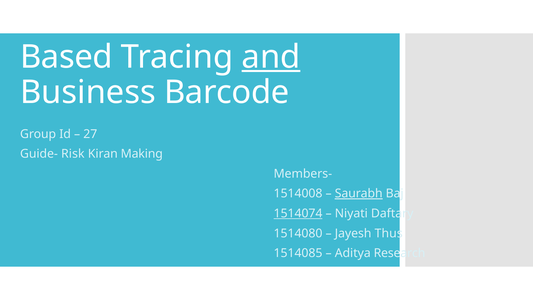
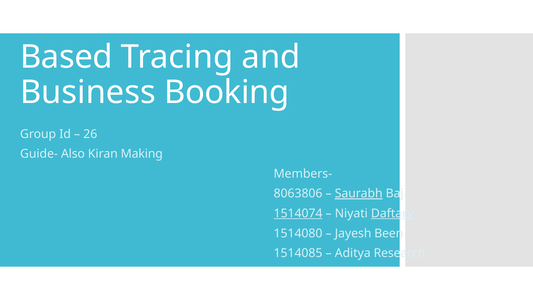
and underline: present -> none (271, 57)
Barcode: Barcode -> Booking (227, 92)
27: 27 -> 26 (90, 134)
Risk: Risk -> Also (73, 154)
1514008: 1514008 -> 8063806 (298, 193)
Daftary underline: none -> present (392, 213)
Thus: Thus -> Been (389, 233)
